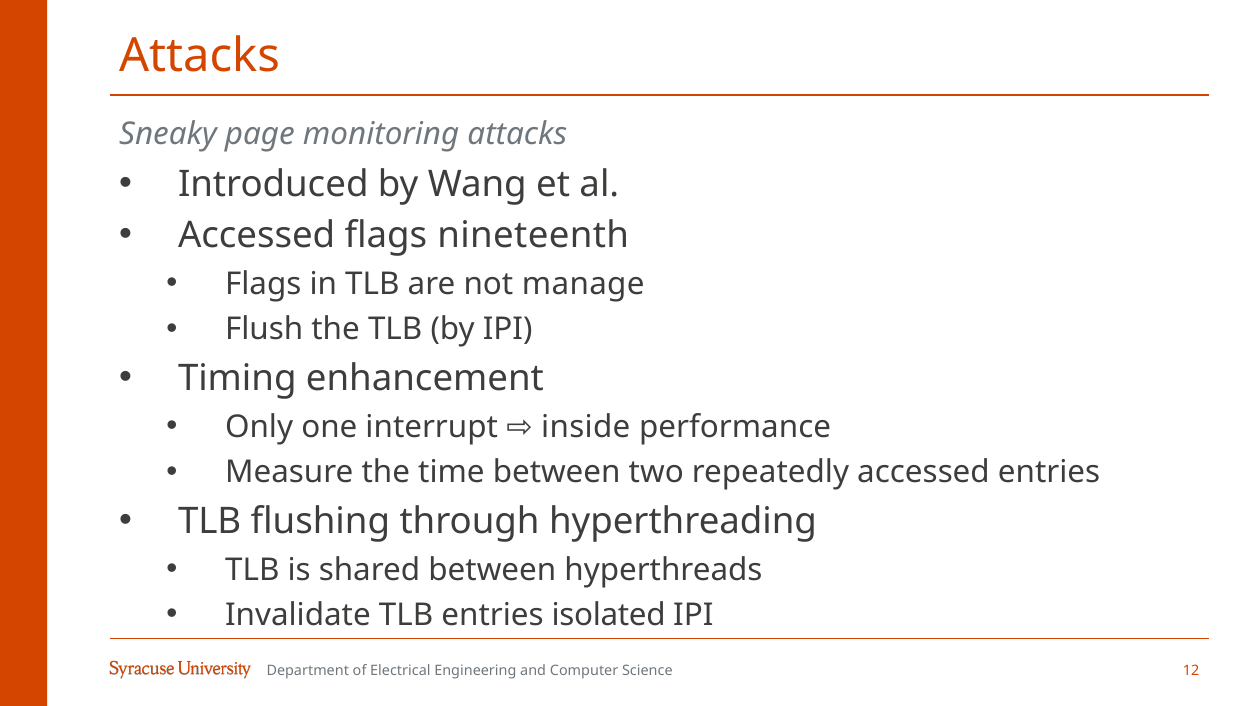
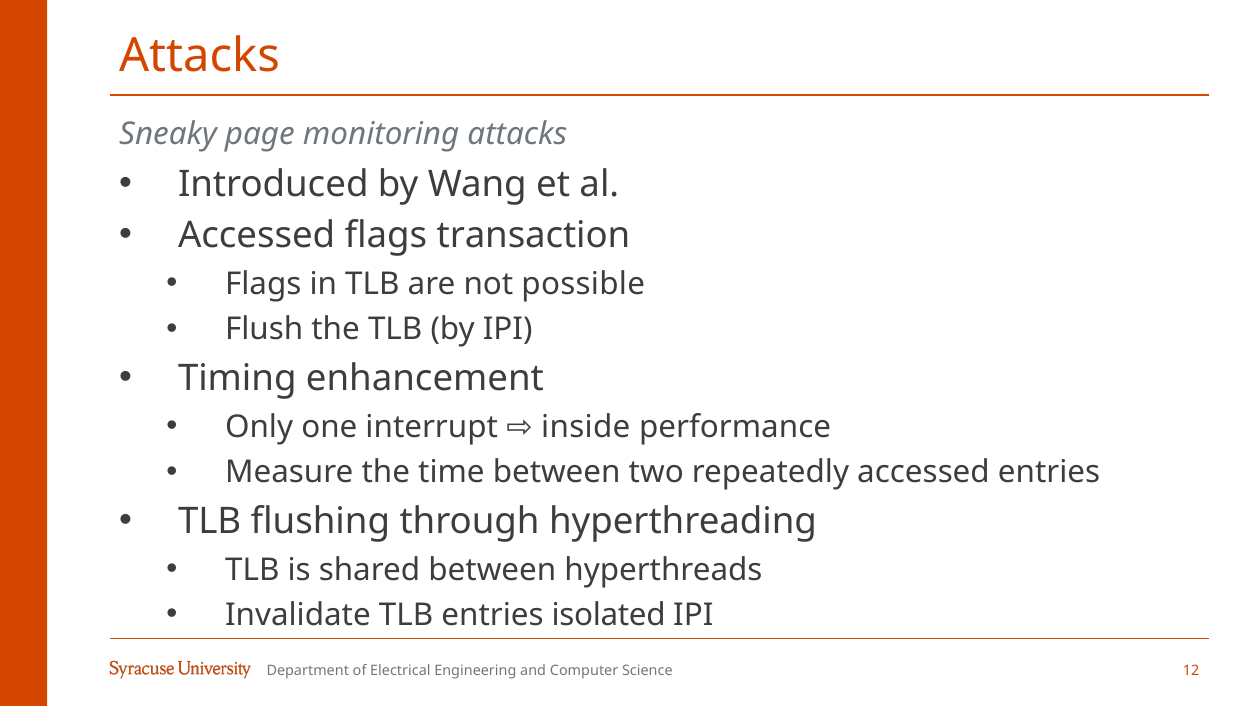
nineteenth: nineteenth -> transaction (533, 236)
manage: manage -> possible (583, 284)
